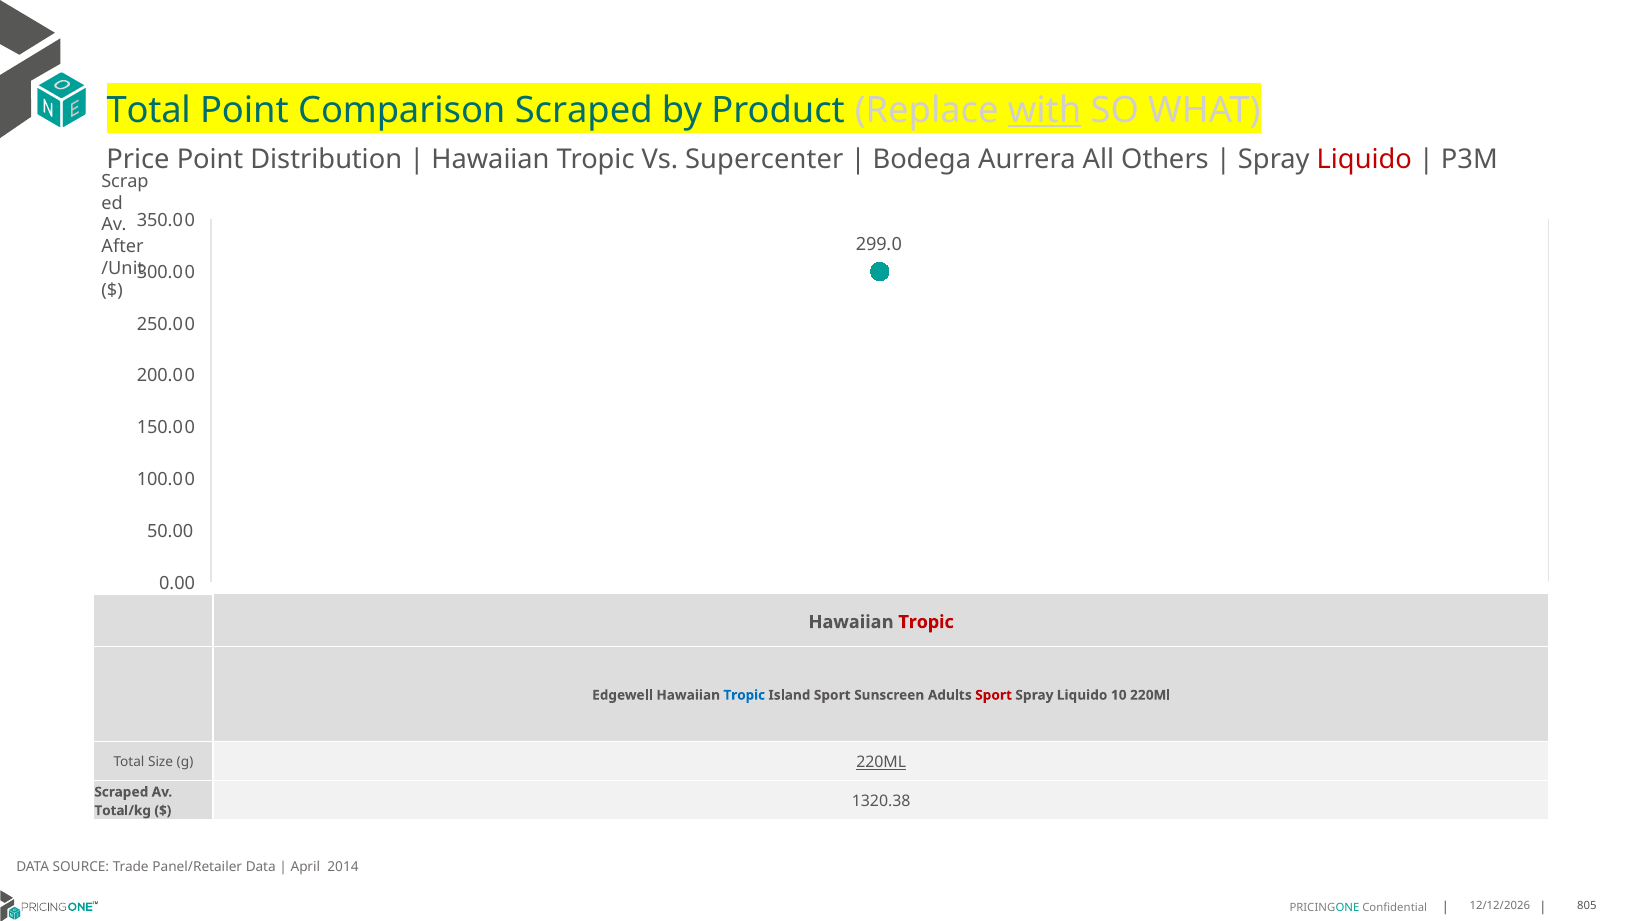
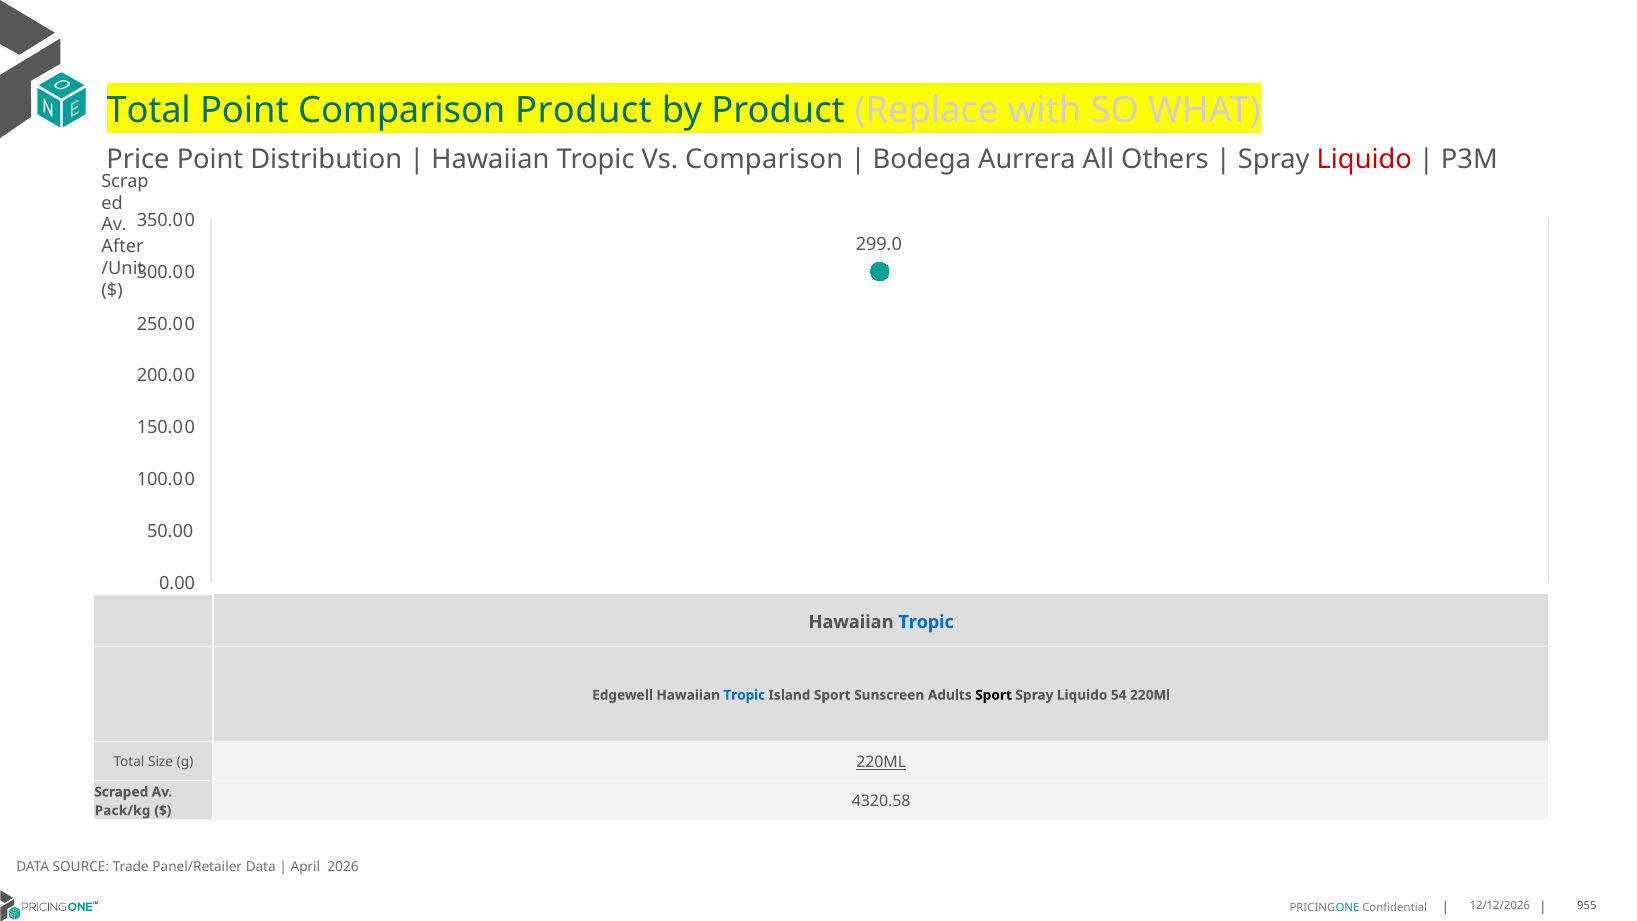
Comparison Scraped: Scraped -> Product (584, 110)
with underline: present -> none (1045, 110)
Vs Supercenter: Supercenter -> Comparison (764, 160)
Tropic colour: red -> blue (926, 622)
Sport colour: red -> black (994, 695)
10: 10 -> 54 (1119, 695)
1320.38: 1320.38 -> 4320.58 (881, 801)
Total/kg: Total/kg -> Pack/kg (122, 810)
2014: 2014 -> 2026 (343, 867)
805: 805 -> 955 (1587, 905)
